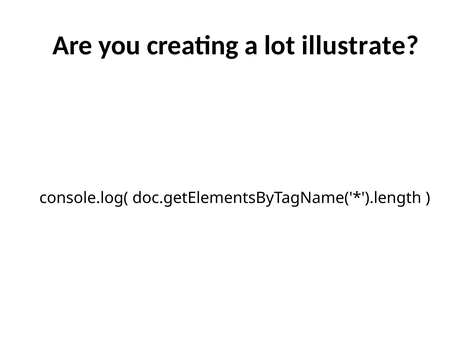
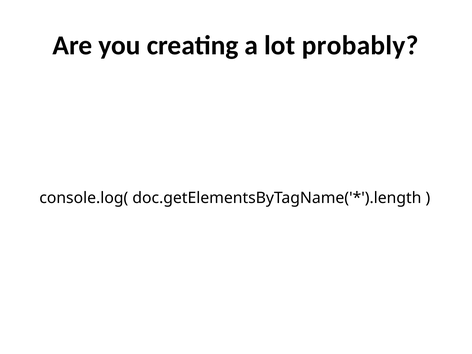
illustrate: illustrate -> probably (360, 46)
